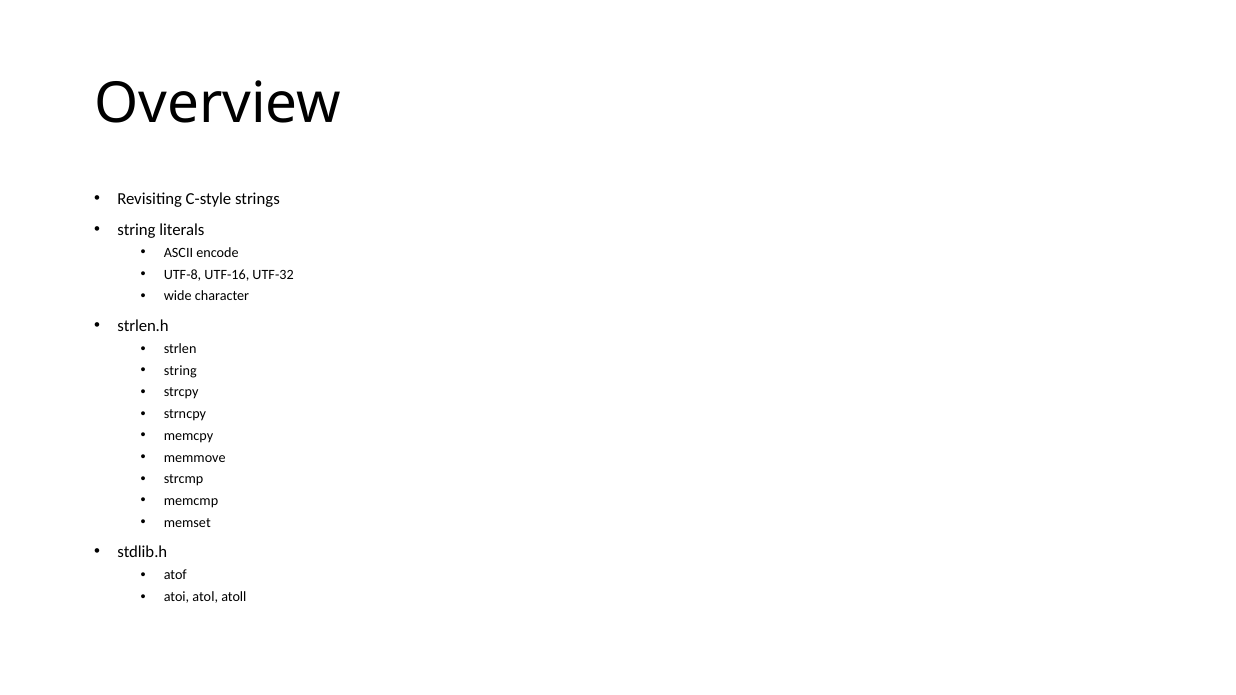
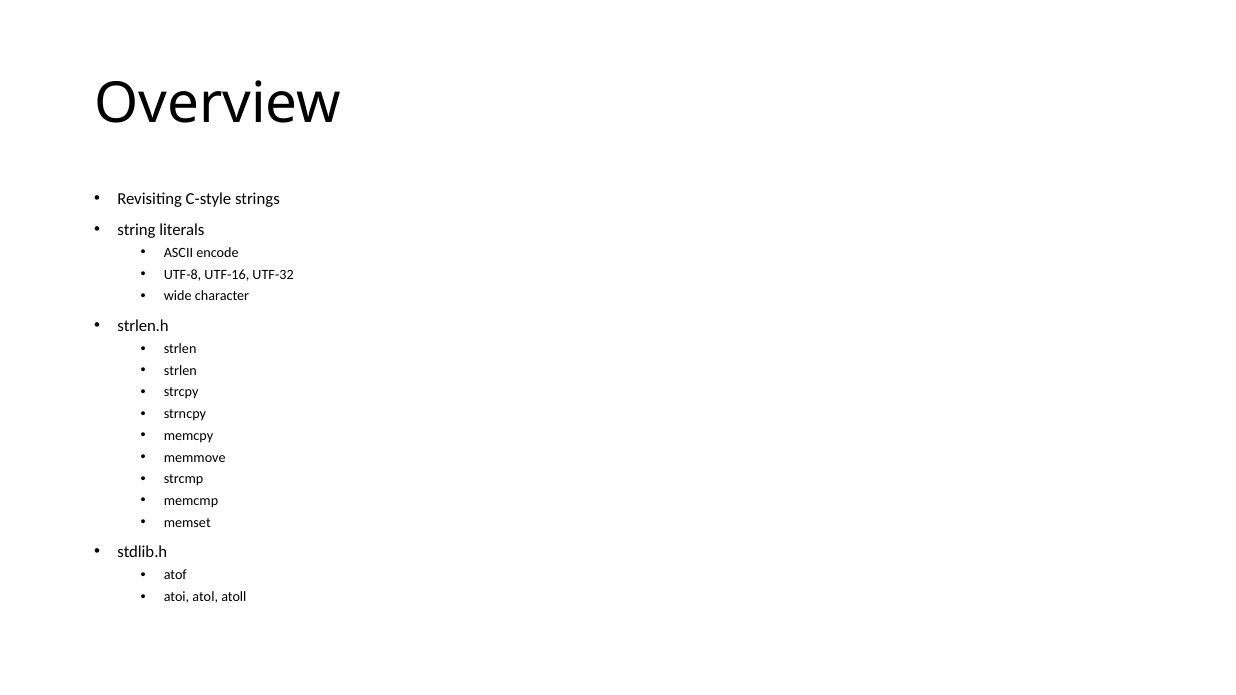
string: string -> strlen (180, 371)
